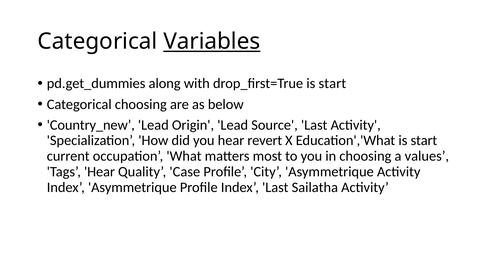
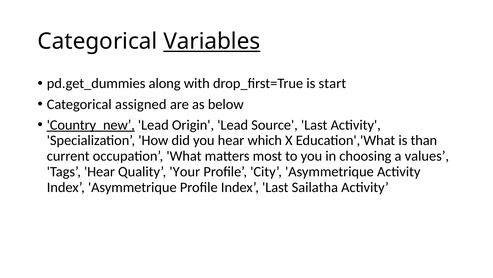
Categorical choosing: choosing -> assigned (141, 104)
Country_new underline: none -> present (91, 125)
revert: revert -> which (265, 140)
Education','What is start: start -> than (424, 140)
Case: Case -> Your (185, 171)
